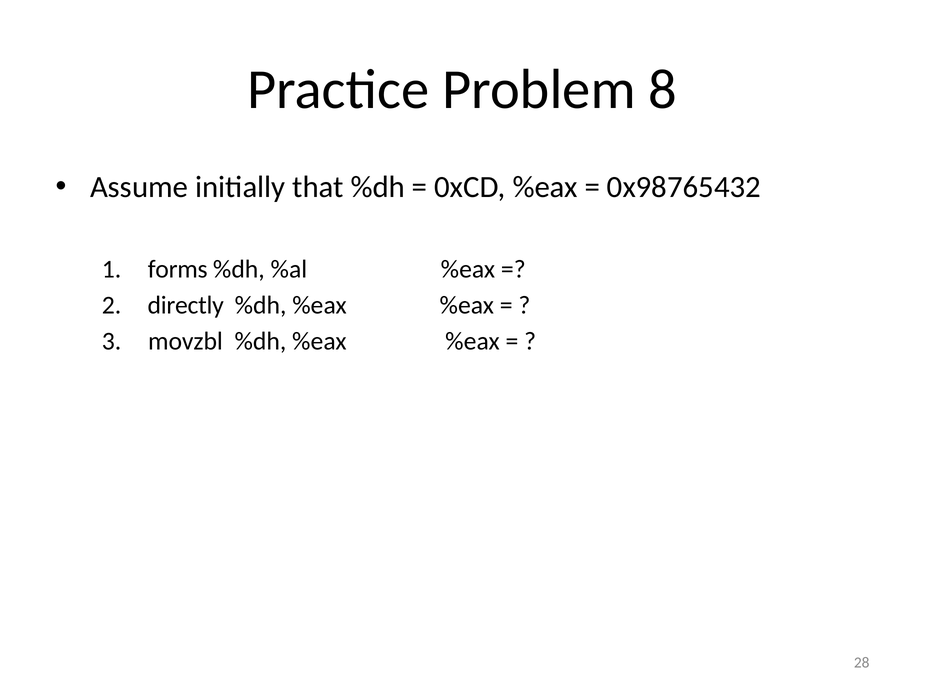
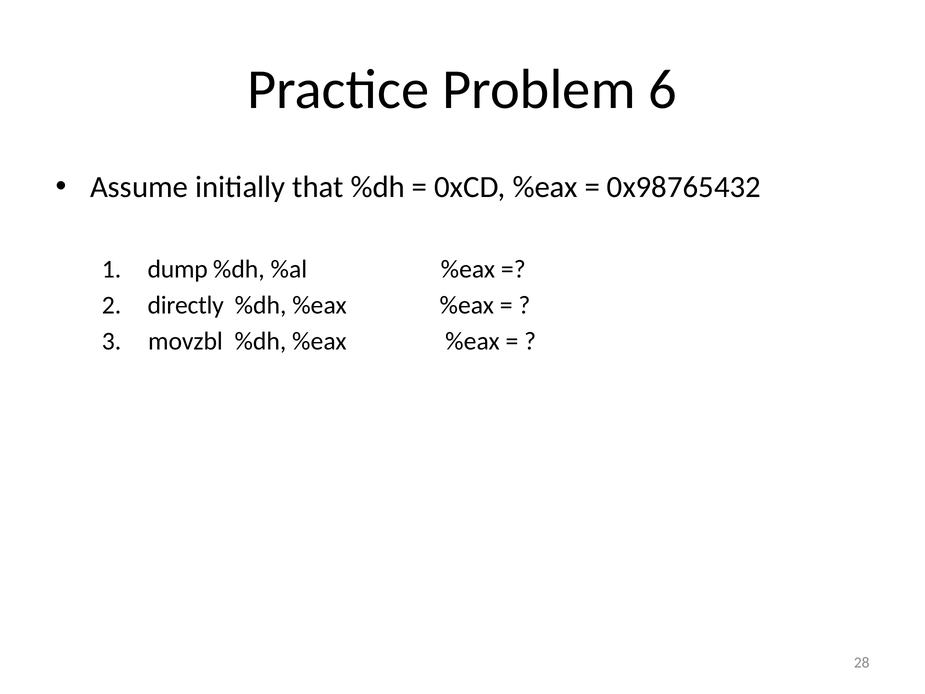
8: 8 -> 6 (663, 90)
forms: forms -> dump (178, 269)
